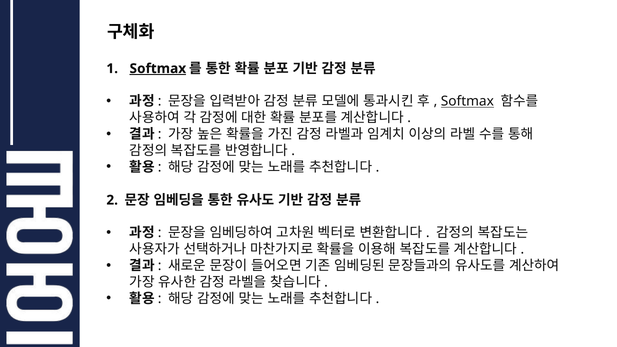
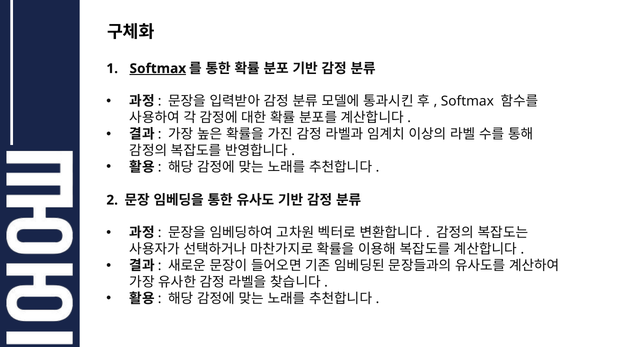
Softmax underline: present -> none (467, 101)
